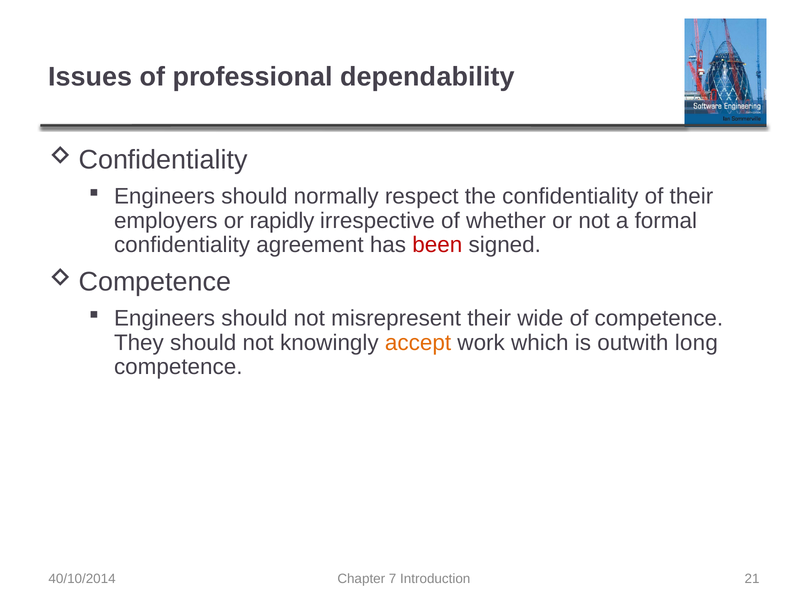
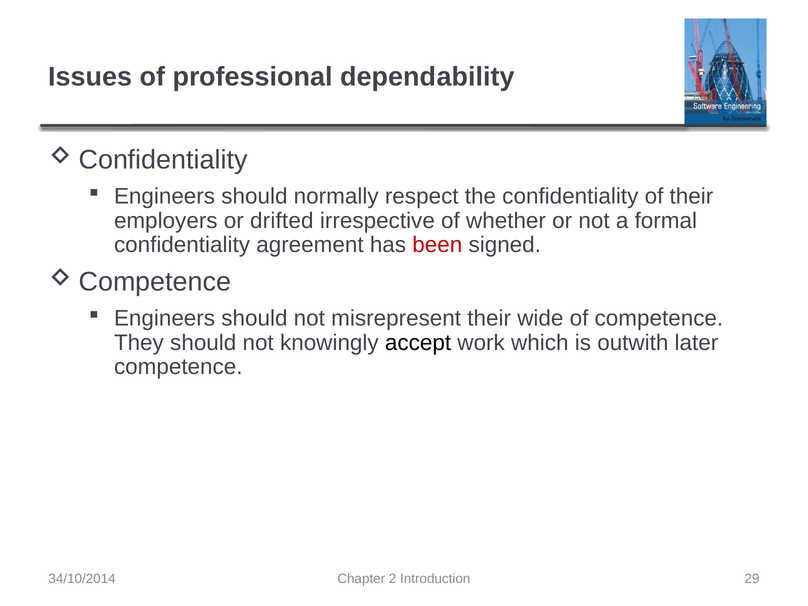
rapidly: rapidly -> drifted (282, 221)
accept colour: orange -> black (418, 343)
long: long -> later (696, 343)
40/10/2014: 40/10/2014 -> 34/10/2014 (82, 579)
7: 7 -> 2 (393, 579)
21: 21 -> 29 (752, 579)
